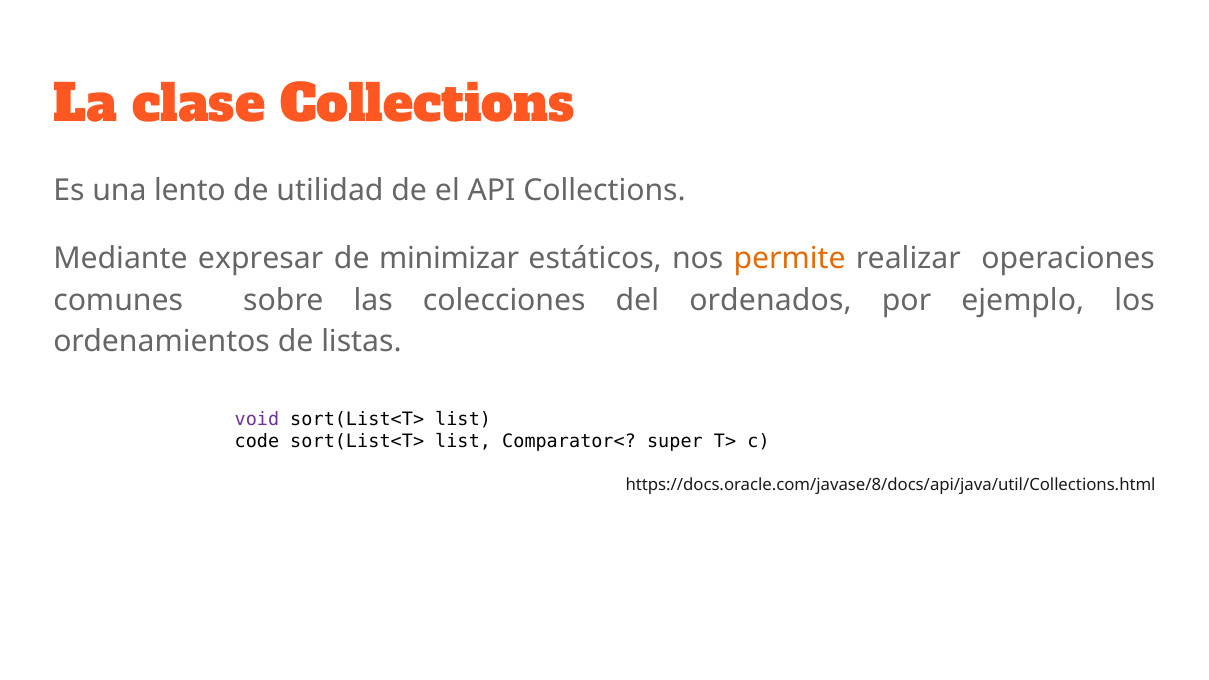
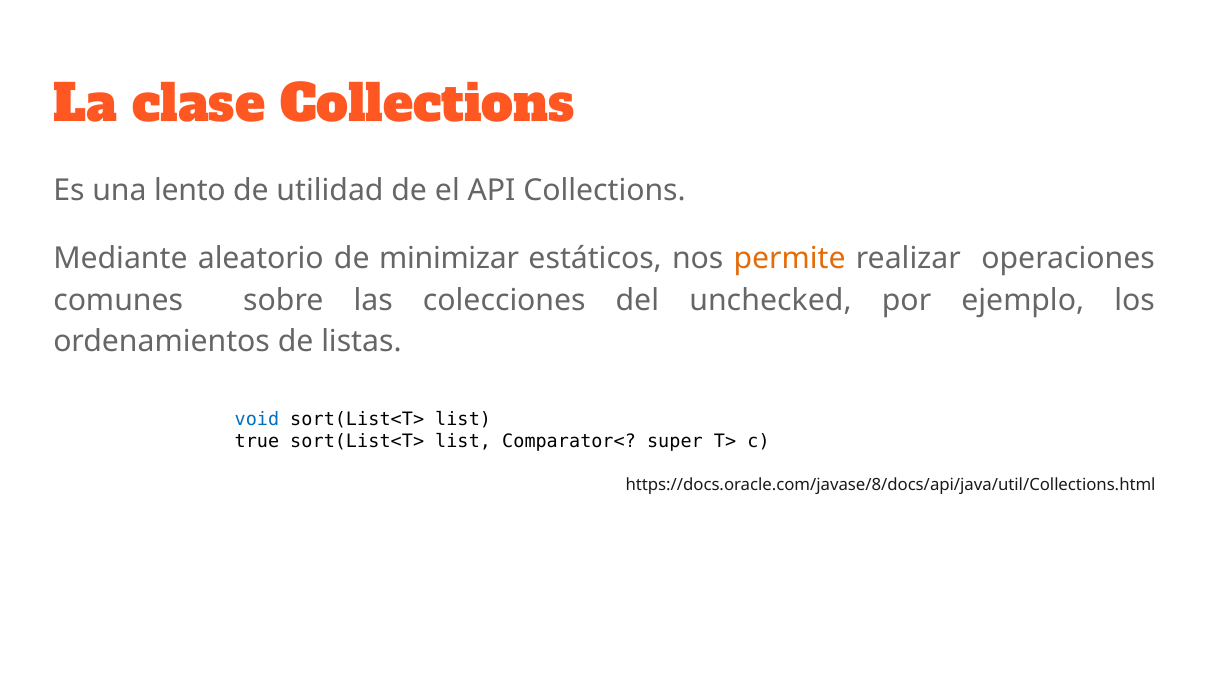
expresar: expresar -> aleatorio (261, 259)
ordenados: ordenados -> unchecked (771, 300)
void colour: purple -> blue (257, 419)
code: code -> true (257, 442)
